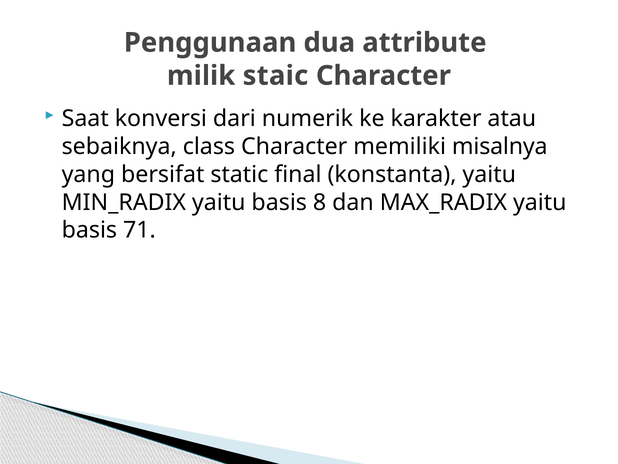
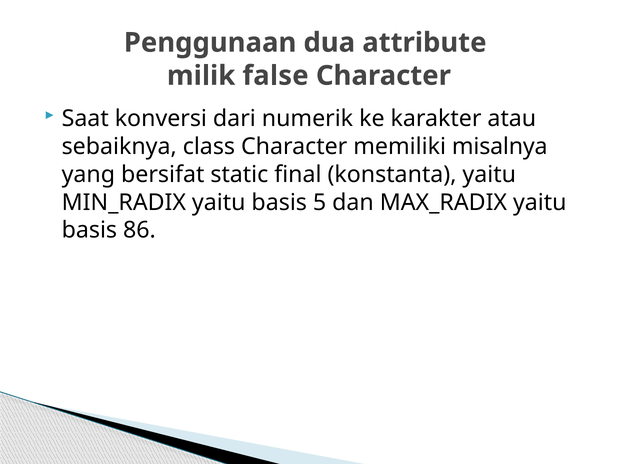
staic: staic -> false (276, 76)
8: 8 -> 5 (320, 202)
71: 71 -> 86 (139, 230)
